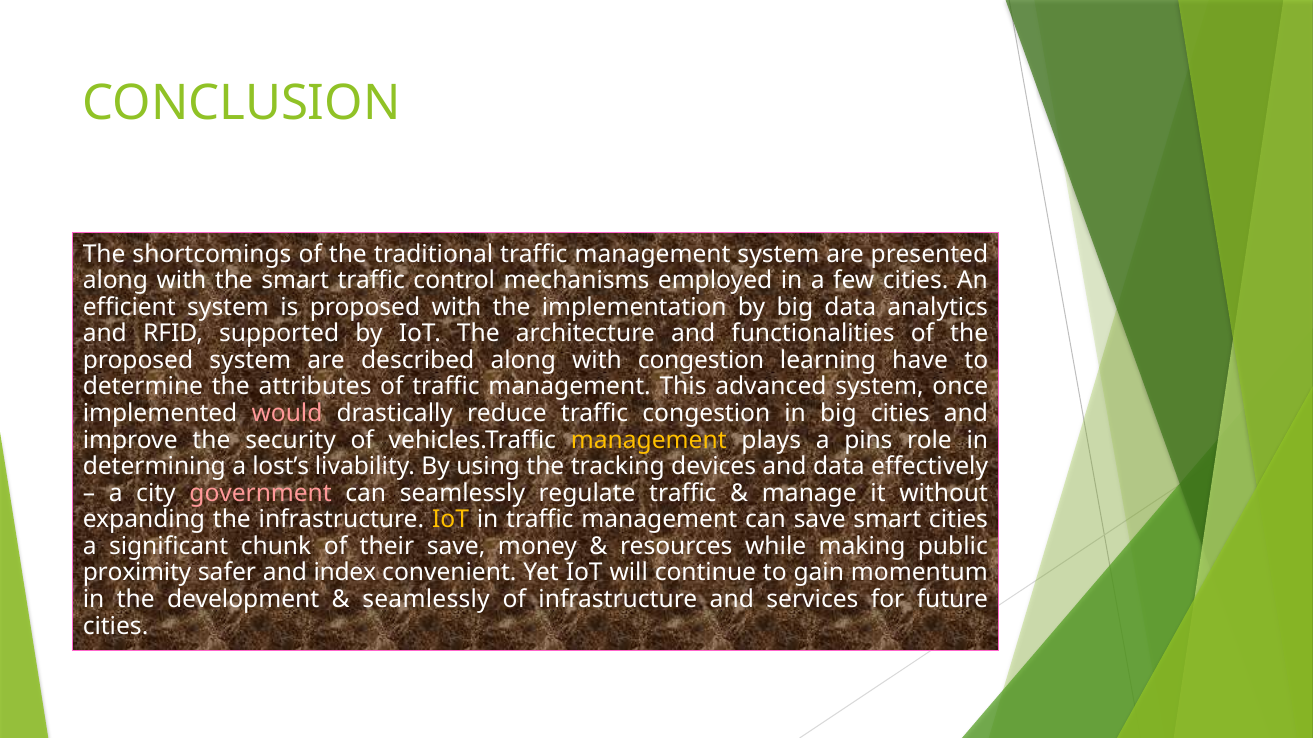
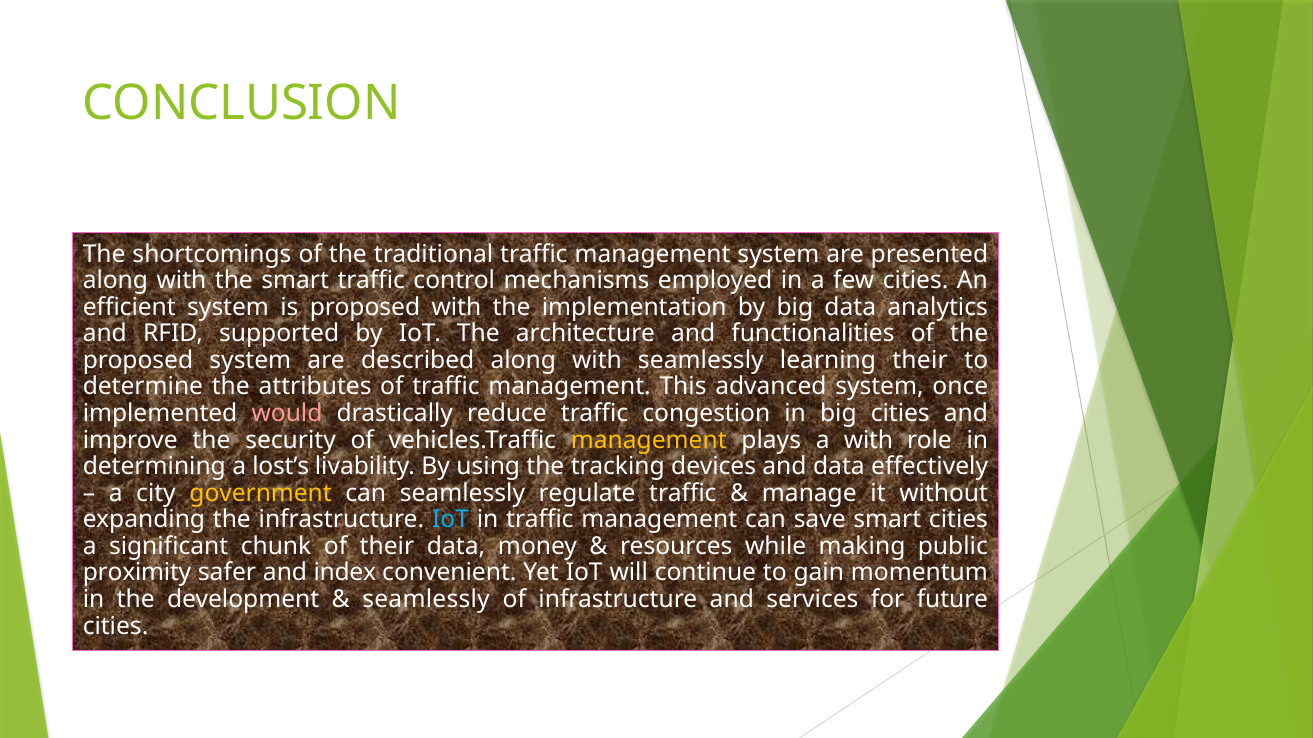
with congestion: congestion -> seamlessly (701, 360)
learning have: have -> their (920, 360)
a pins: pins -> with (869, 440)
government colour: pink -> yellow (261, 493)
IoT colour: yellow -> light blue (451, 520)
their save: save -> data (456, 547)
